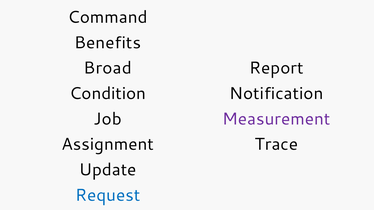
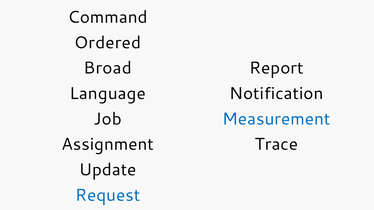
Benefits: Benefits -> Ordered (108, 43)
Condition: Condition -> Language (108, 94)
Measurement colour: purple -> blue (276, 119)
